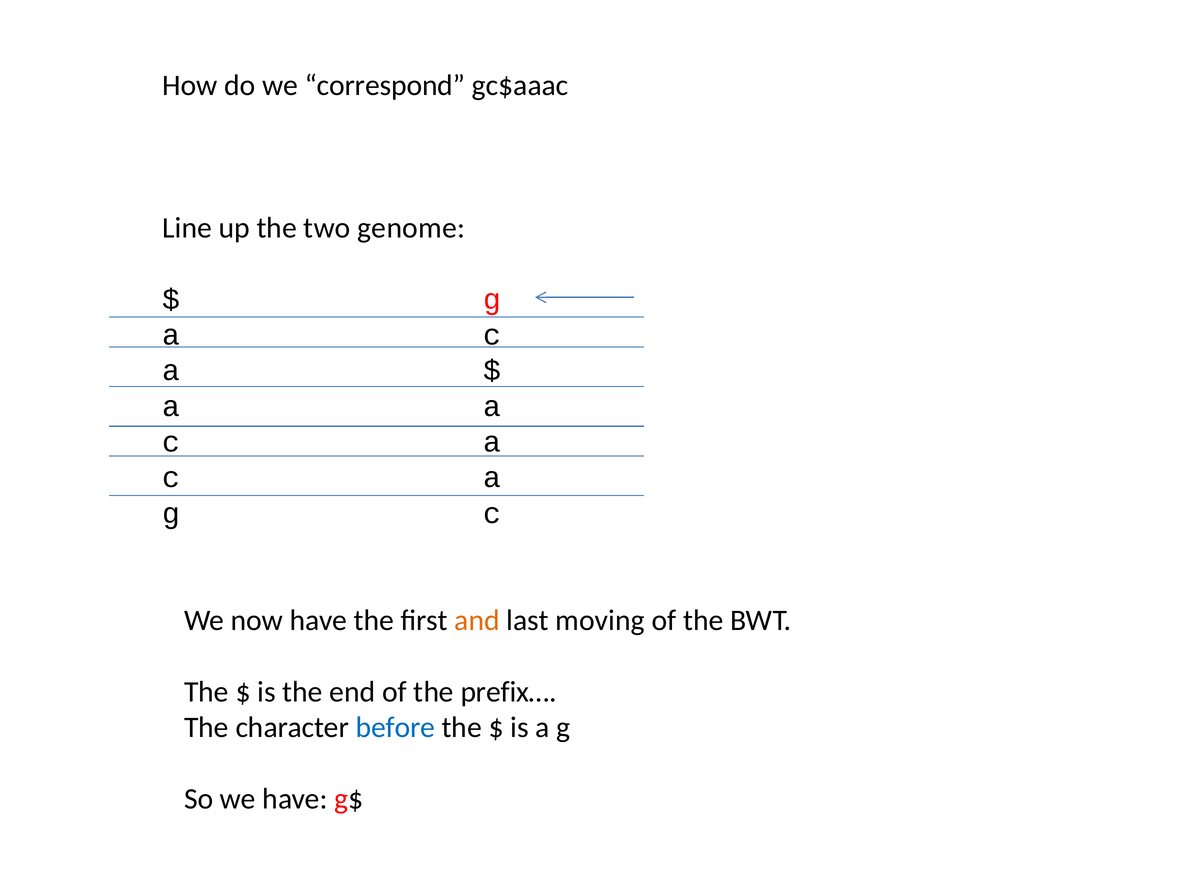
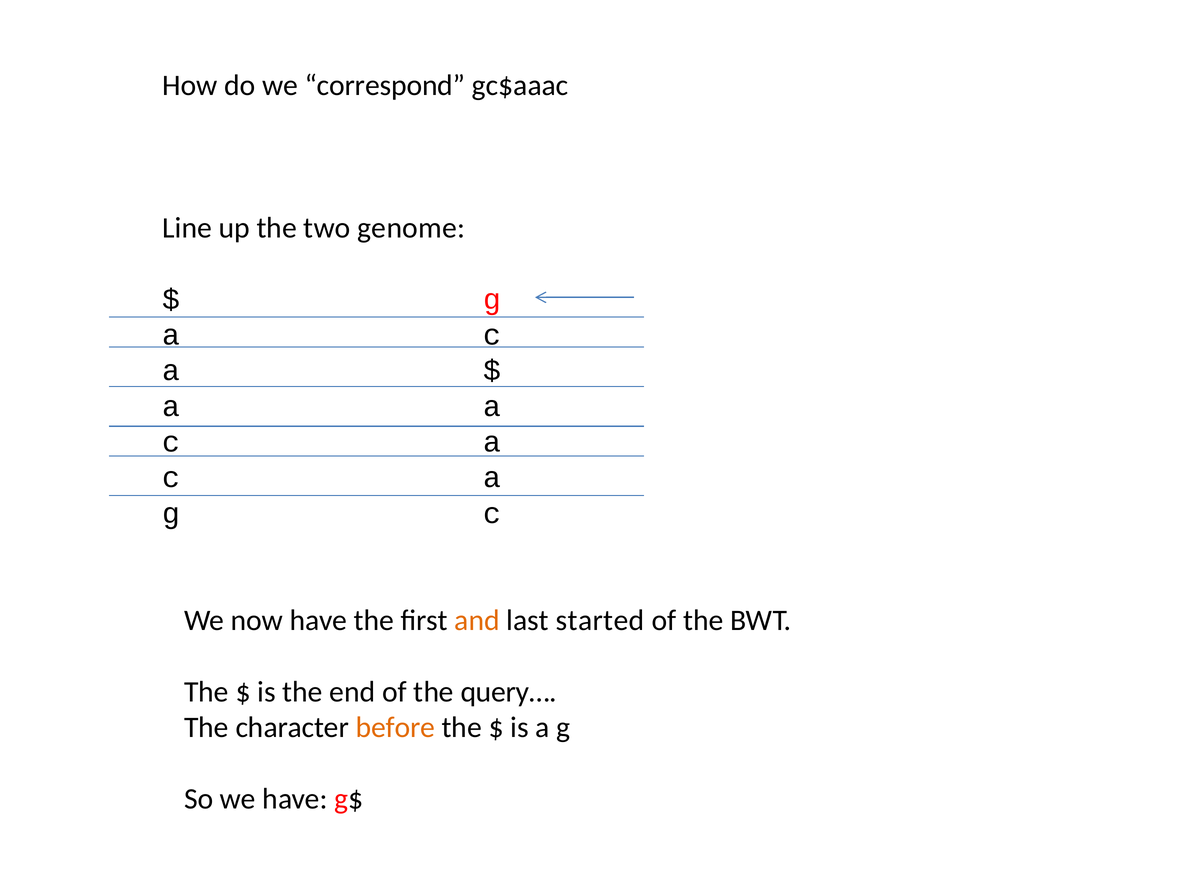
moving: moving -> started (600, 620)
prefix…: prefix… -> query… (509, 692)
before colour: blue -> orange (395, 727)
